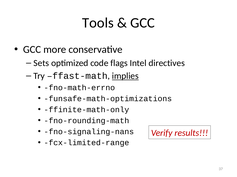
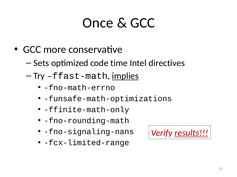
Tools: Tools -> Once (98, 23)
flags: flags -> time (119, 63)
results underline: none -> present (191, 134)
